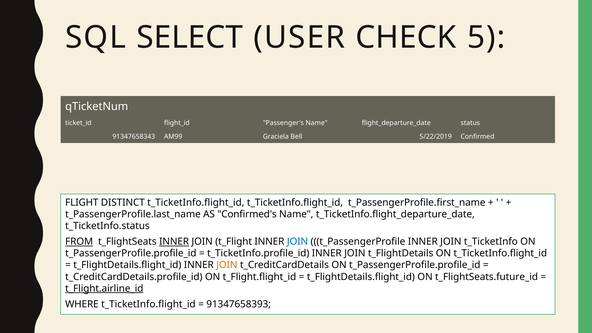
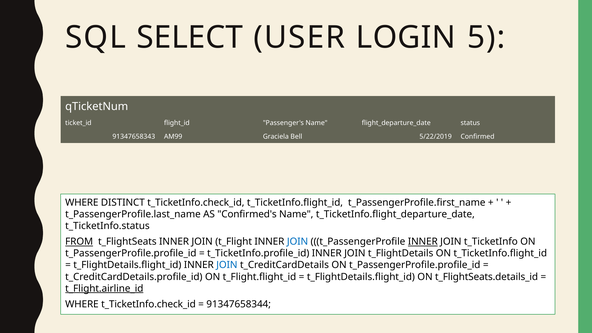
CHECK: CHECK -> LOGIN (406, 38)
FLIGHT: FLIGHT -> WHERE (82, 203)
DISTINCT t_TicketInfo.flight_id: t_TicketInfo.flight_id -> t_TicketInfo.check_id (196, 203)
INNER underline: present -> none (174, 242)
INNER underline: none -> present (423, 242)
JOIN colour: orange -> blue (227, 265)
t_FlightSeats.future_id: t_FlightSeats.future_id -> t_FlightSeats.details_id (487, 277)
WHERE t_TicketInfo.flight_id: t_TicketInfo.flight_id -> t_TicketInfo.check_id (148, 304)
91347658393: 91347658393 -> 91347658344 (239, 304)
